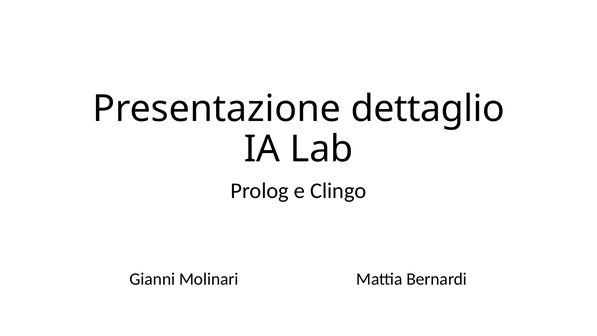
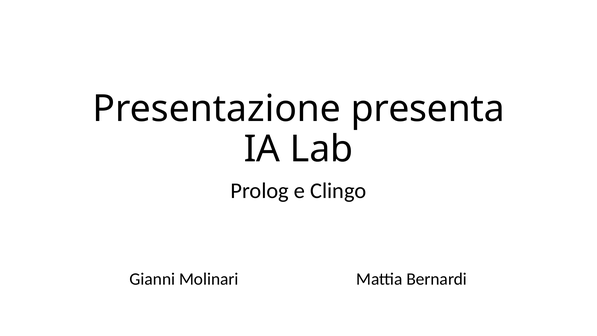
dettaglio: dettaglio -> presenta (428, 109)
